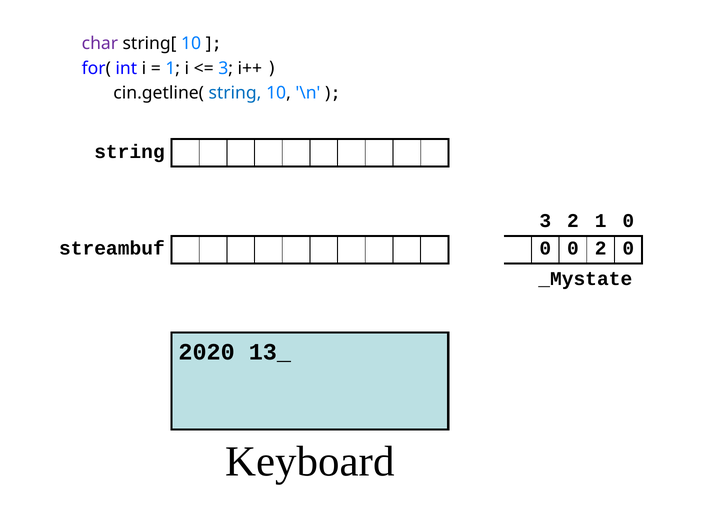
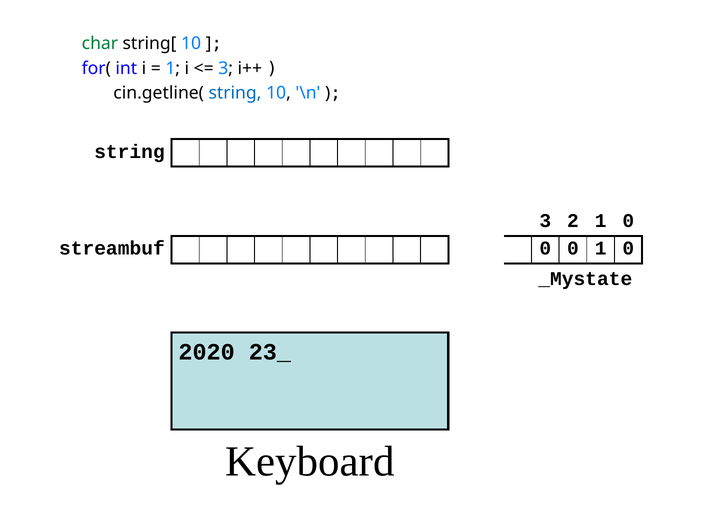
char colour: purple -> green (100, 44)
0 2: 2 -> 1 (601, 249)
13_: 13_ -> 23_ (270, 352)
